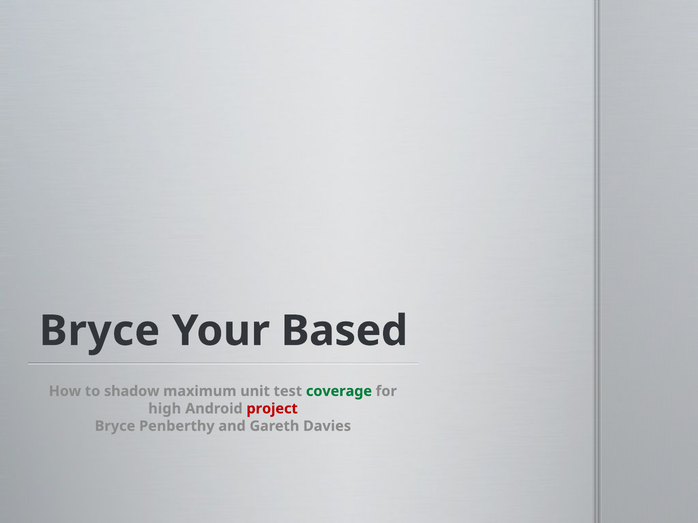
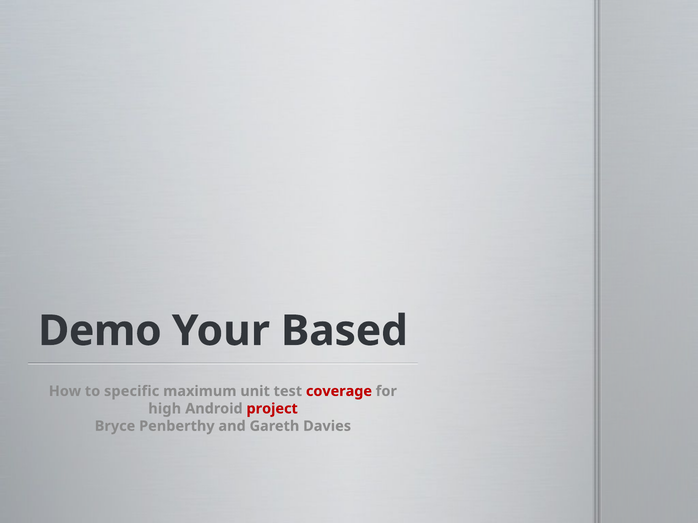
Bryce: Bryce -> Demo (100, 331)
shadow: shadow -> specific (132, 392)
coverage colour: green -> red (339, 392)
